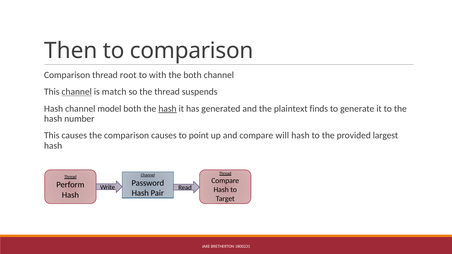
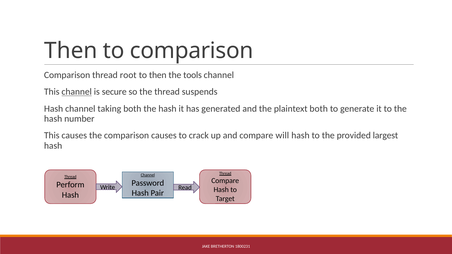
to with: with -> then (158, 75)
the both: both -> tools (193, 75)
match: match -> secure (114, 92)
model: model -> taking (109, 109)
hash underline: present -> none (167, 109)
plaintext finds: finds -> both (319, 109)
point: point -> crack (199, 136)
